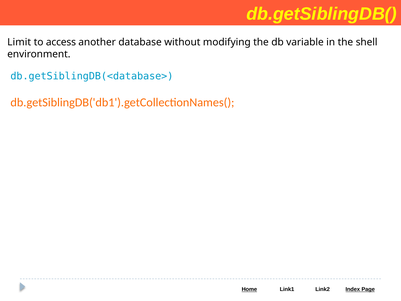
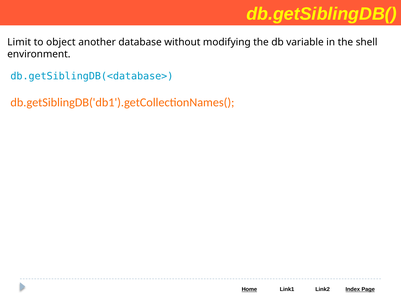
access: access -> object (61, 42)
